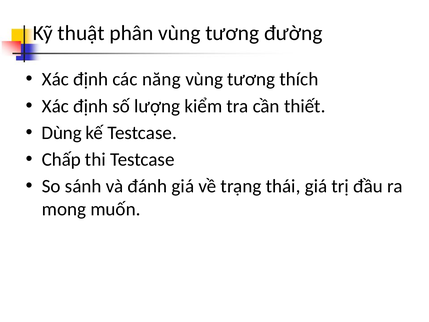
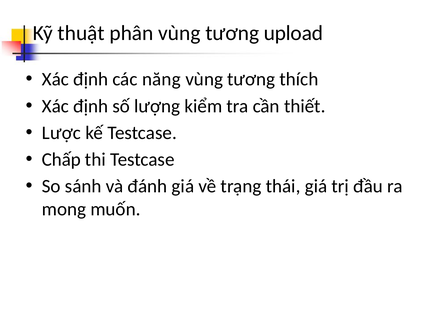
đường: đường -> upload (293, 33)
Dùng: Dùng -> Lược (61, 133)
